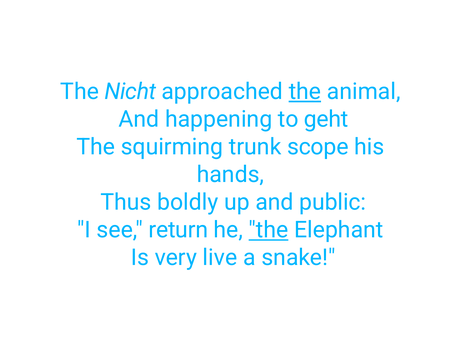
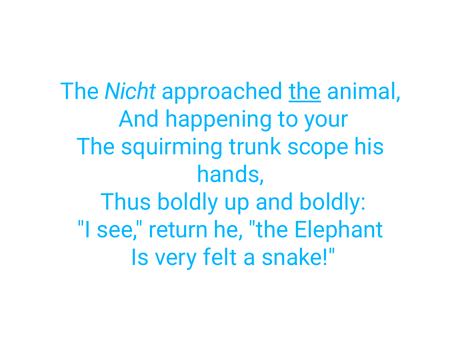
geht: geht -> your (326, 119)
and public: public -> boldly (333, 202)
the underline: present -> none (269, 230)
live: live -> felt (220, 257)
